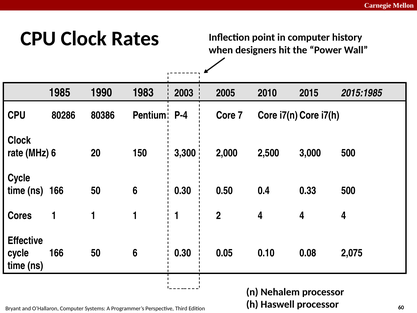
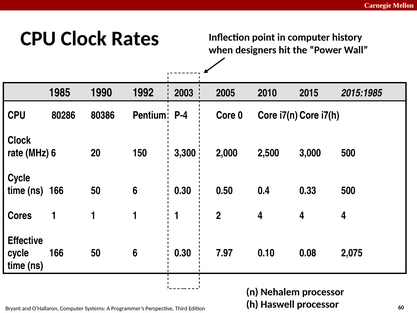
1983: 1983 -> 1992 (143, 93)
7: 7 -> 0 (240, 115)
0.05: 0.05 -> 7.97 (224, 253)
